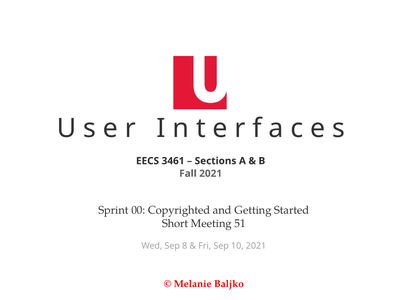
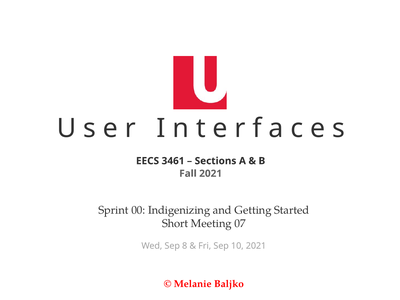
Copyrighted: Copyrighted -> Indigenizing (179, 210)
51: 51 -> 07 (240, 223)
